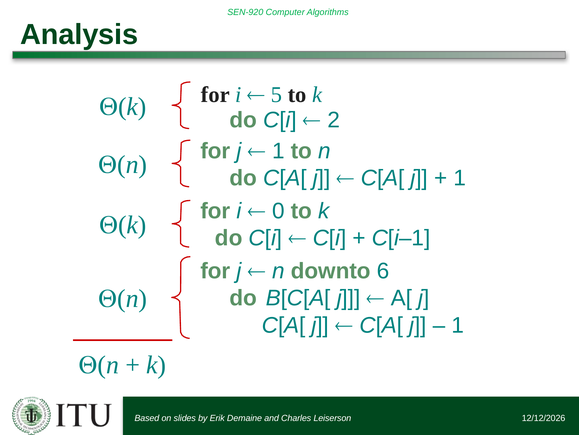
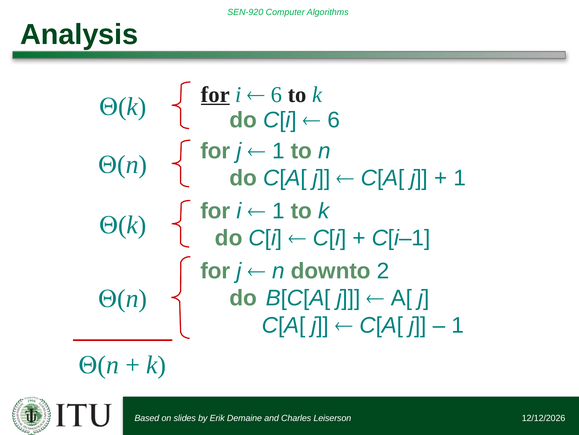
for underline: none -> present (215, 95)
5: 5 -> 6 (277, 95)
2: 2 -> 6 (334, 120)
0: 0 -> 1 (278, 211)
6: 6 -> 2 (383, 271)
